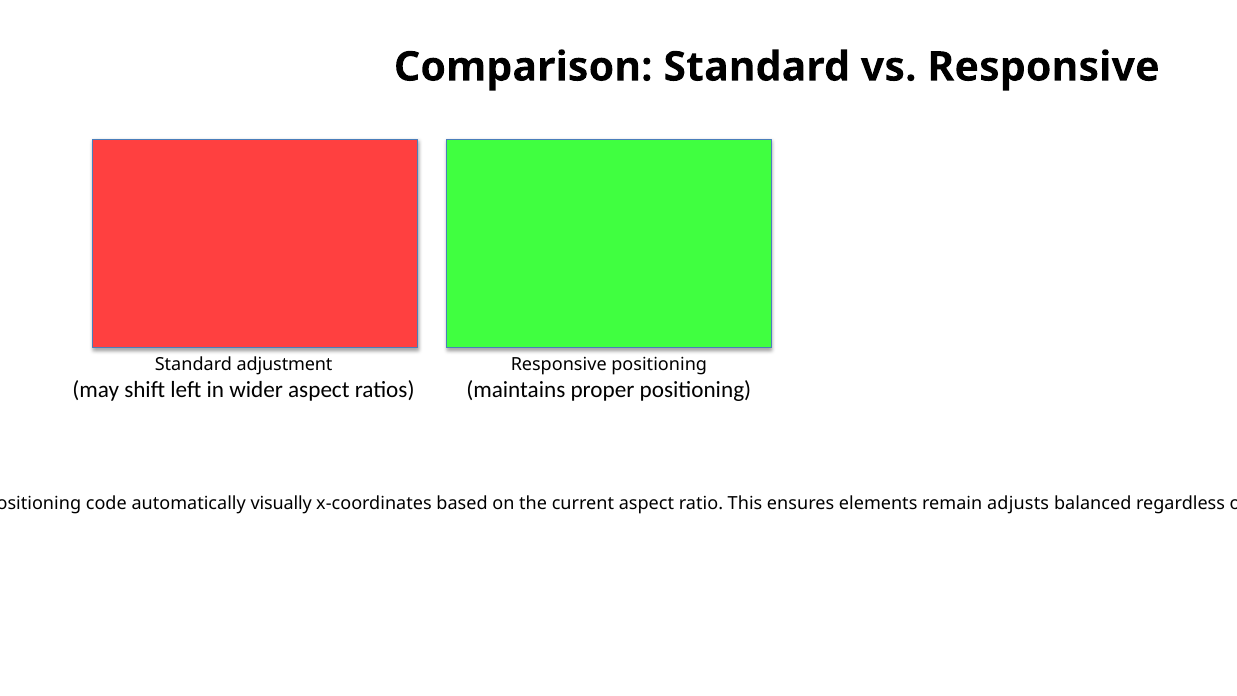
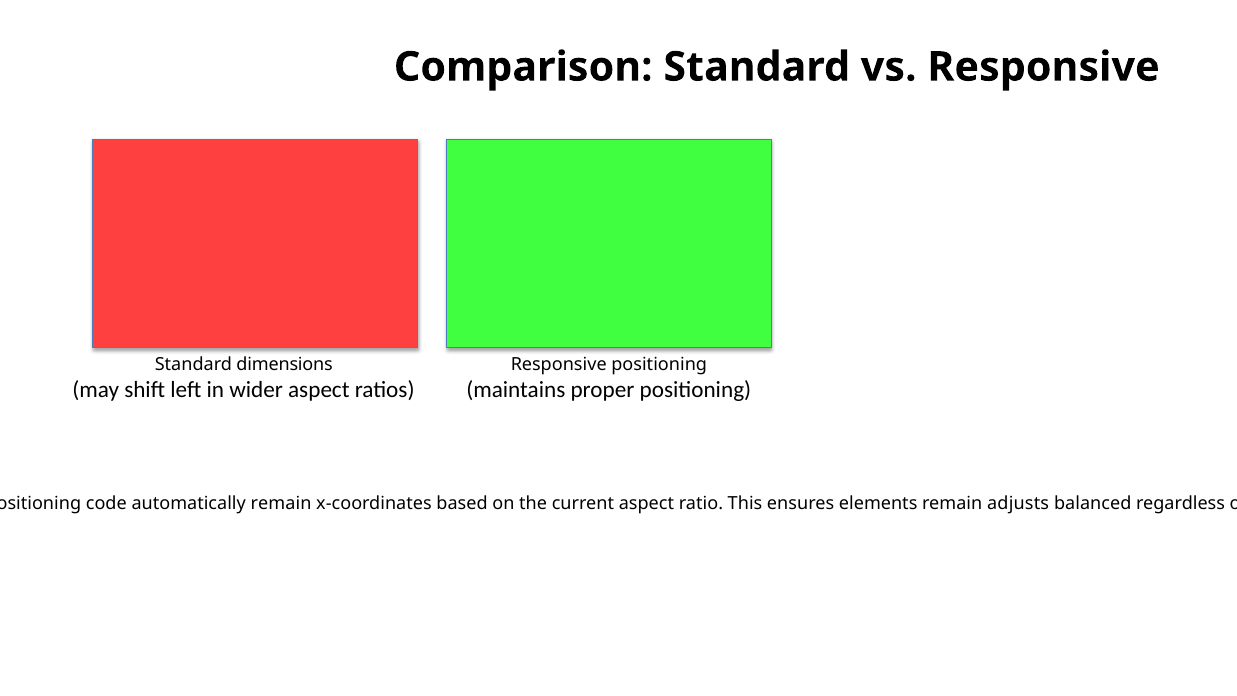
Standard adjustment: adjustment -> dimensions (285, 365)
automatically visually: visually -> remain (281, 504)
